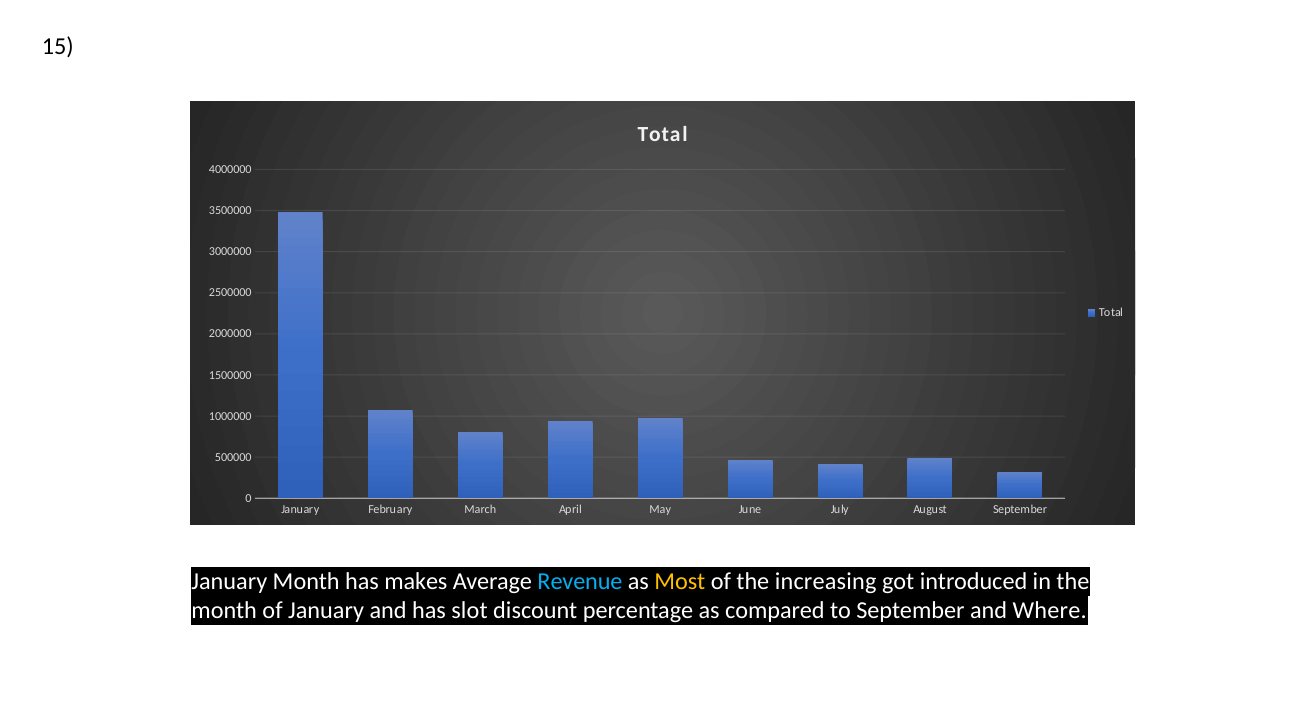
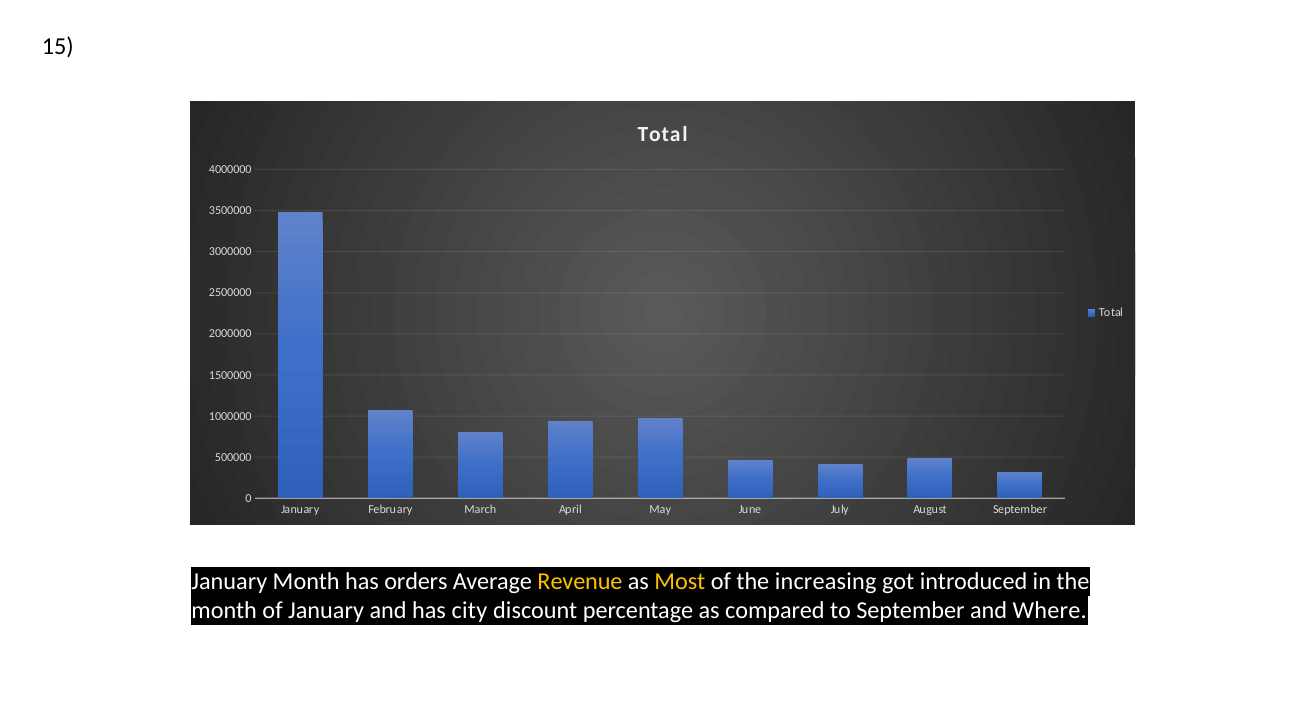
makes: makes -> orders (416, 582)
Revenue colour: light blue -> yellow (580, 582)
slot: slot -> city (469, 611)
